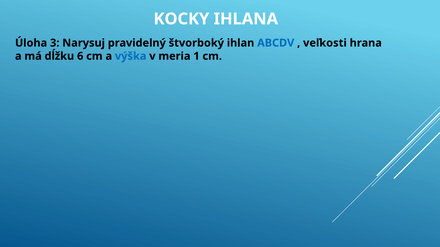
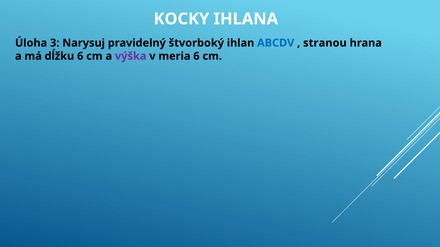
veľkosti: veľkosti -> stranou (325, 43)
výška colour: blue -> purple (131, 56)
meria 1: 1 -> 6 (196, 56)
